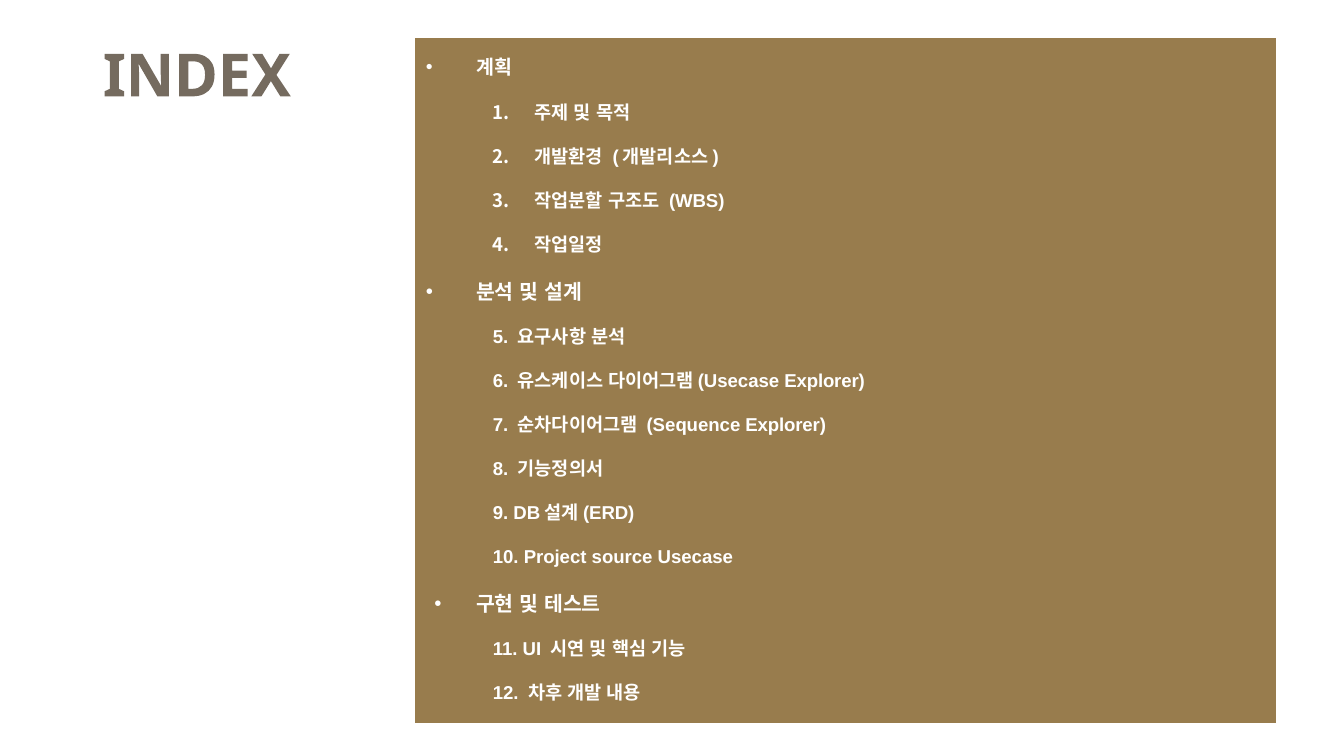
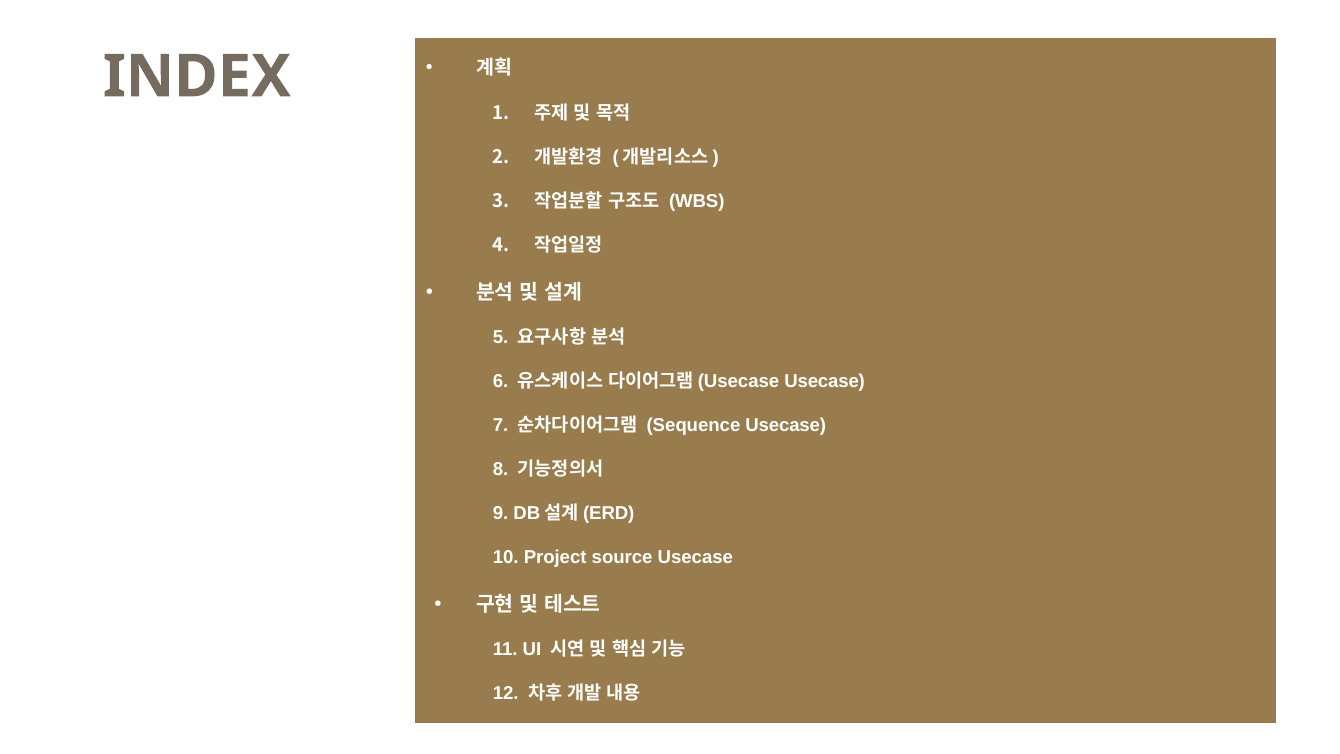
Explorer: Explorer -> Usecase (825, 381)
Sequence Explorer: Explorer -> Usecase (786, 425)
